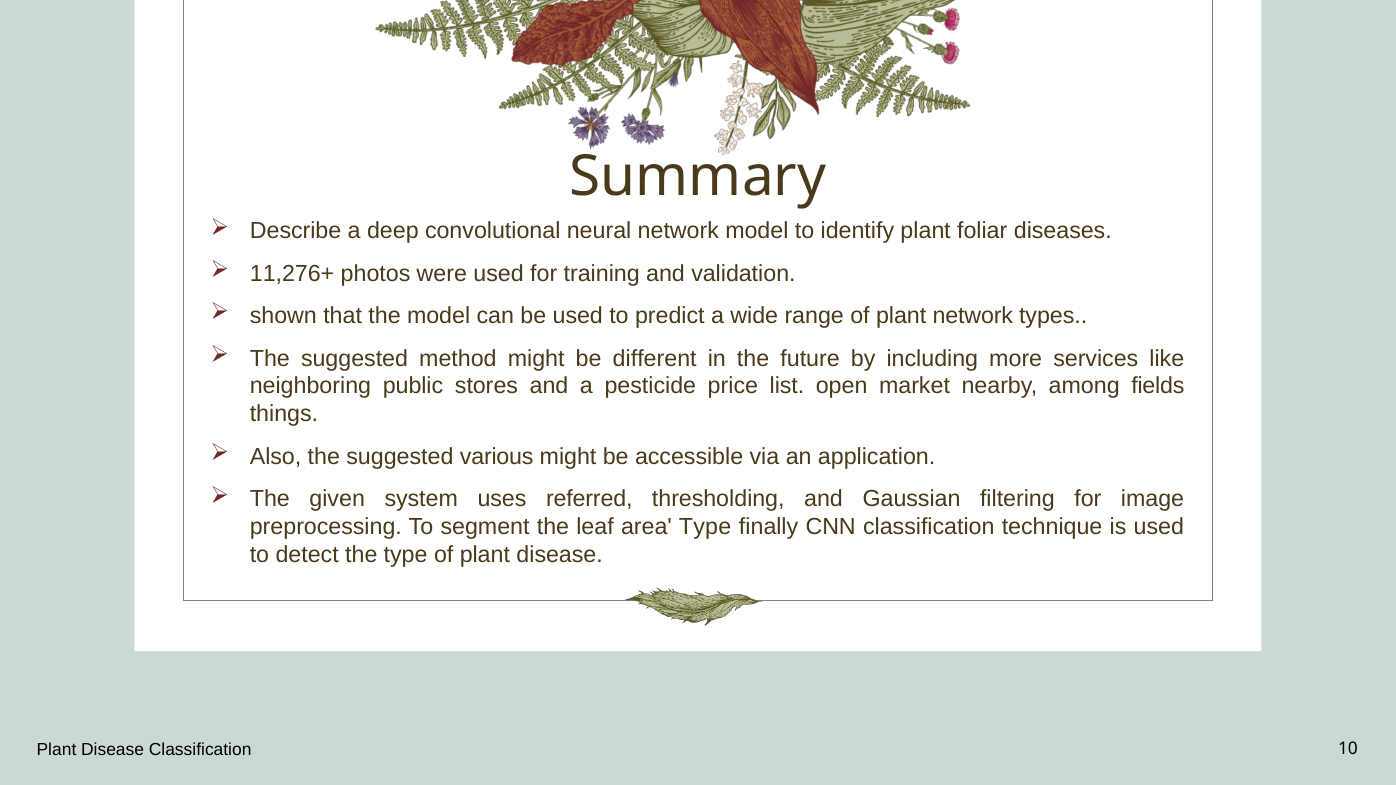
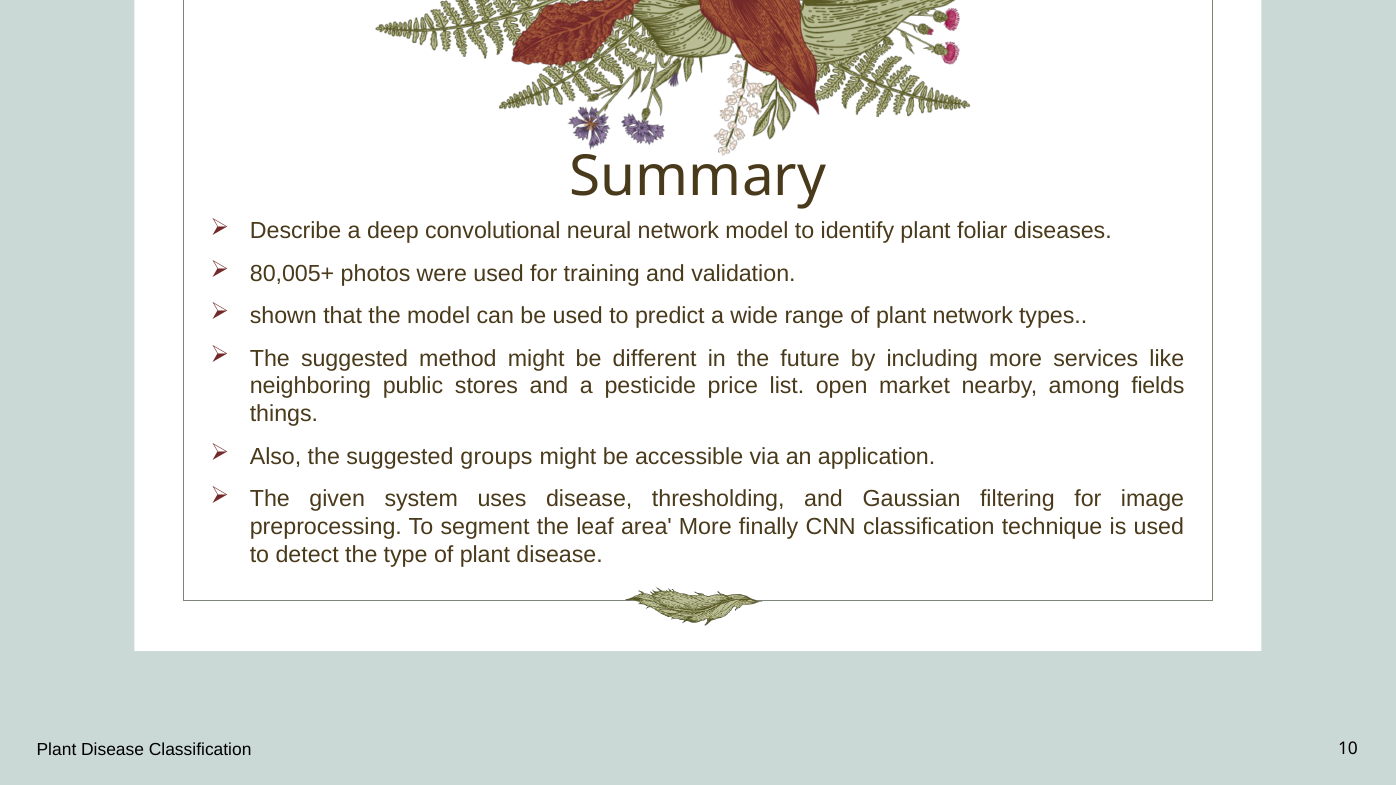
11,276+: 11,276+ -> 80,005+ (292, 274)
various: various -> groups (496, 457)
uses referred: referred -> disease (589, 499)
area Type: Type -> More (705, 527)
